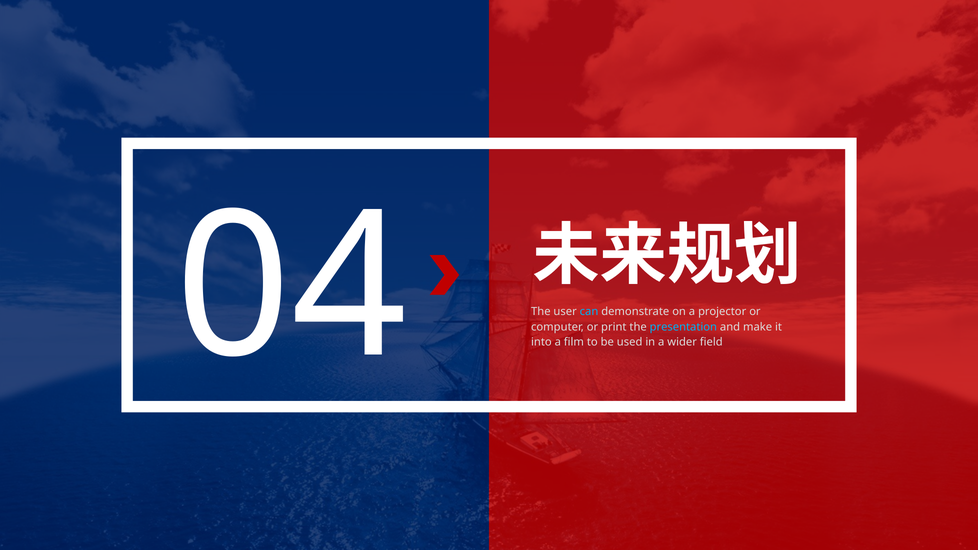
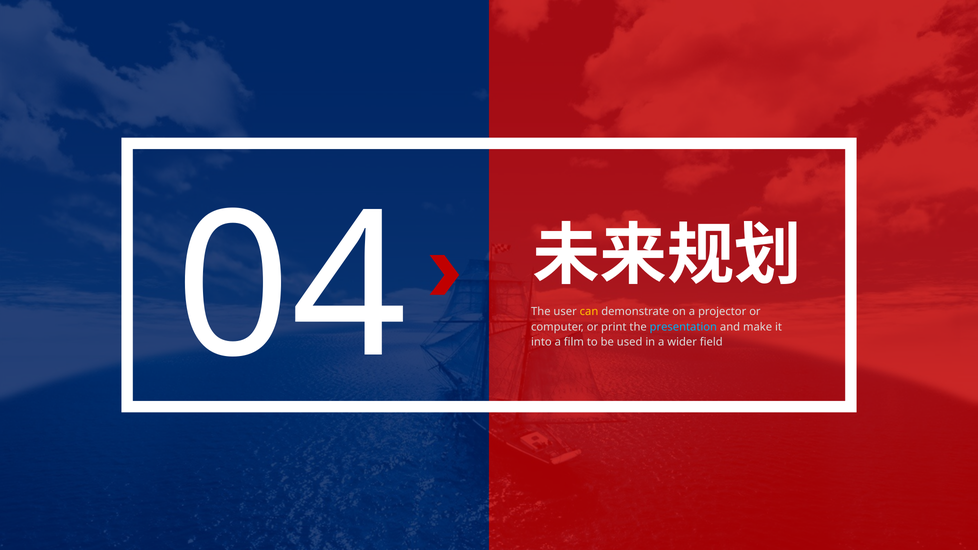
can colour: light blue -> yellow (589, 312)
